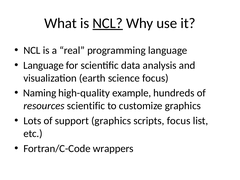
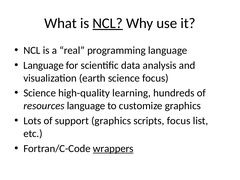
Naming: Naming -> Science (40, 93)
example: example -> learning (132, 93)
resources scientific: scientific -> language (86, 106)
wrappers underline: none -> present (113, 149)
